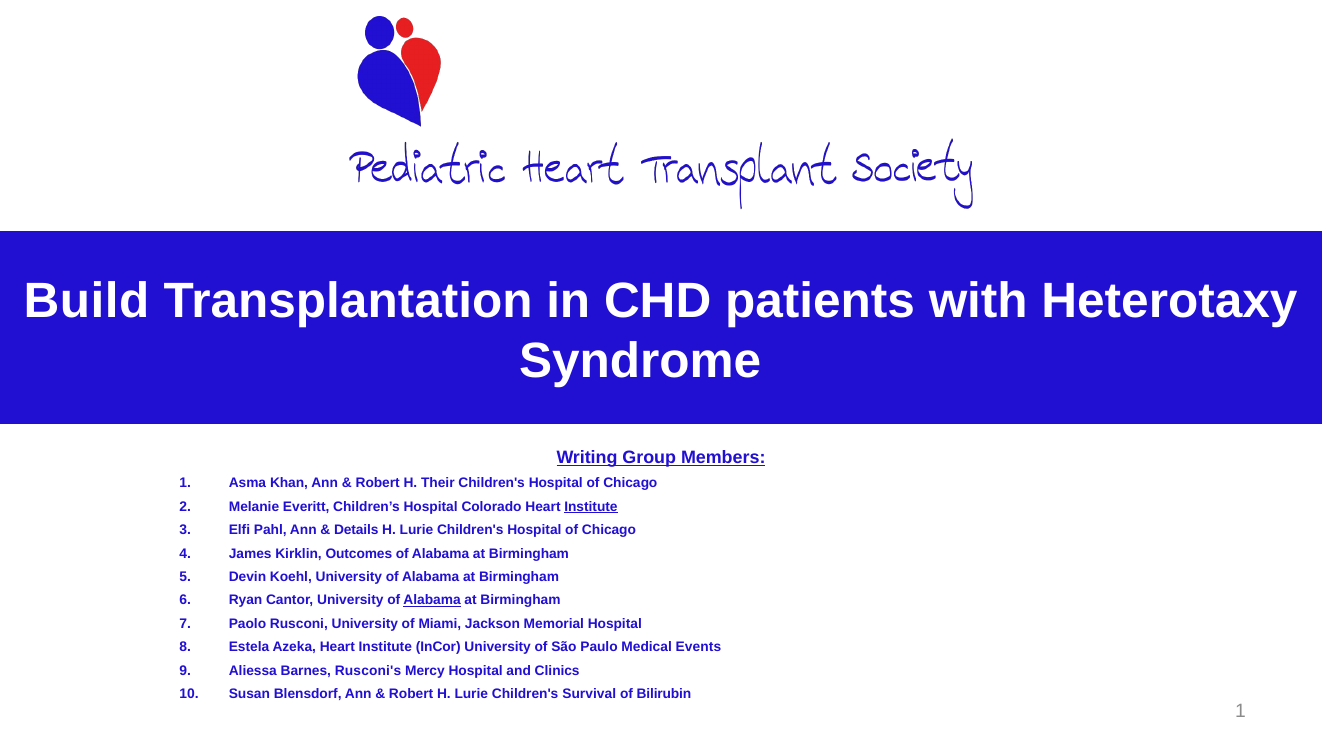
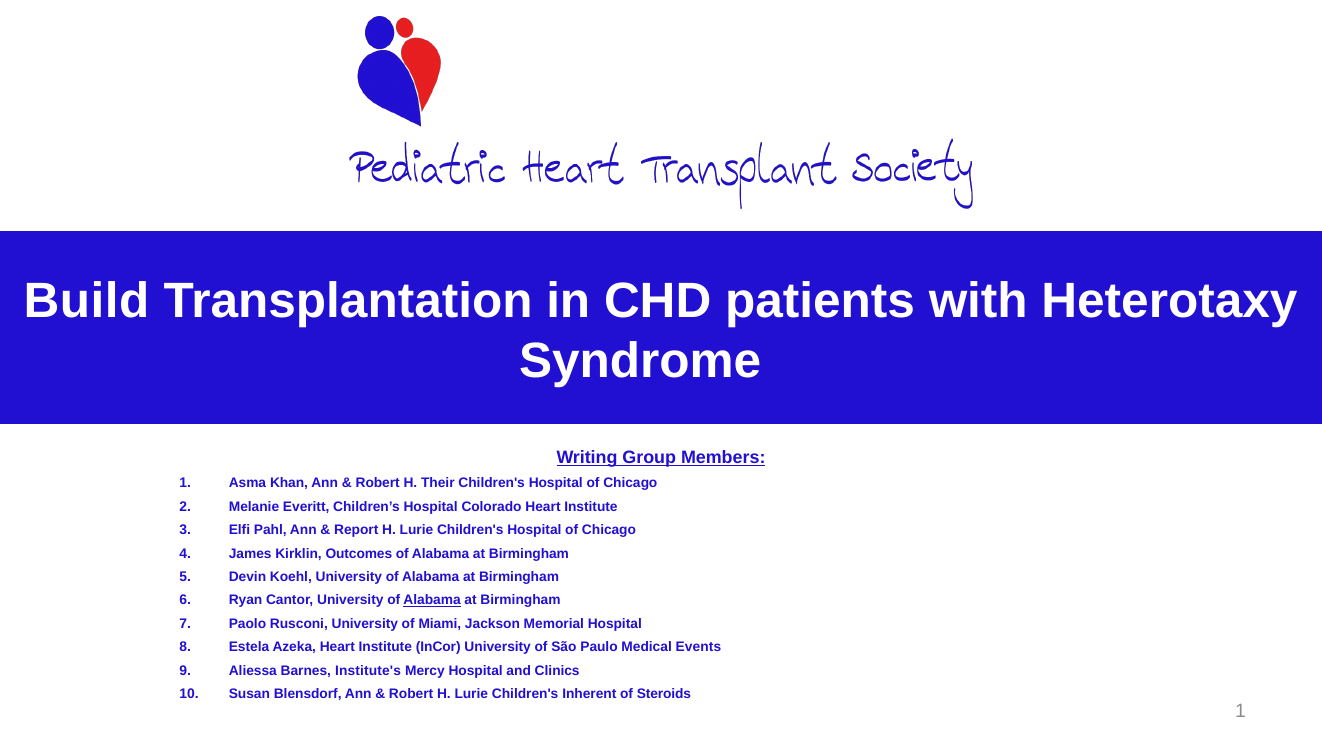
Institute underline: present -> none (591, 506)
Details: Details -> Report (356, 530)
Rusconi's: Rusconi's -> Institute's (368, 670)
Survival: Survival -> Inherent (589, 694)
Bilirubin: Bilirubin -> Steroids (664, 694)
